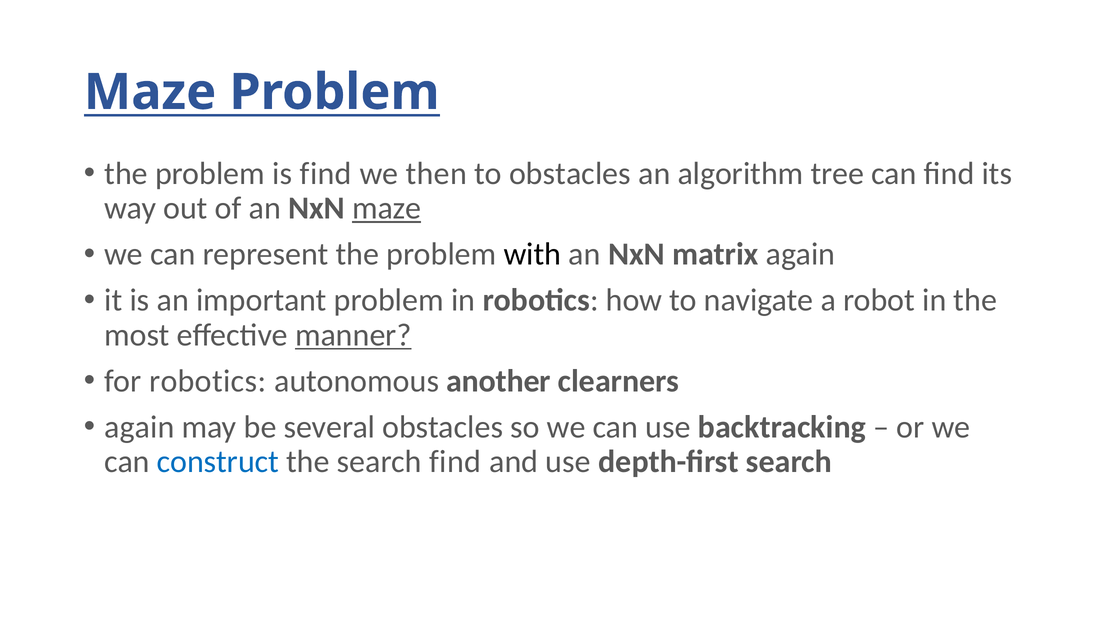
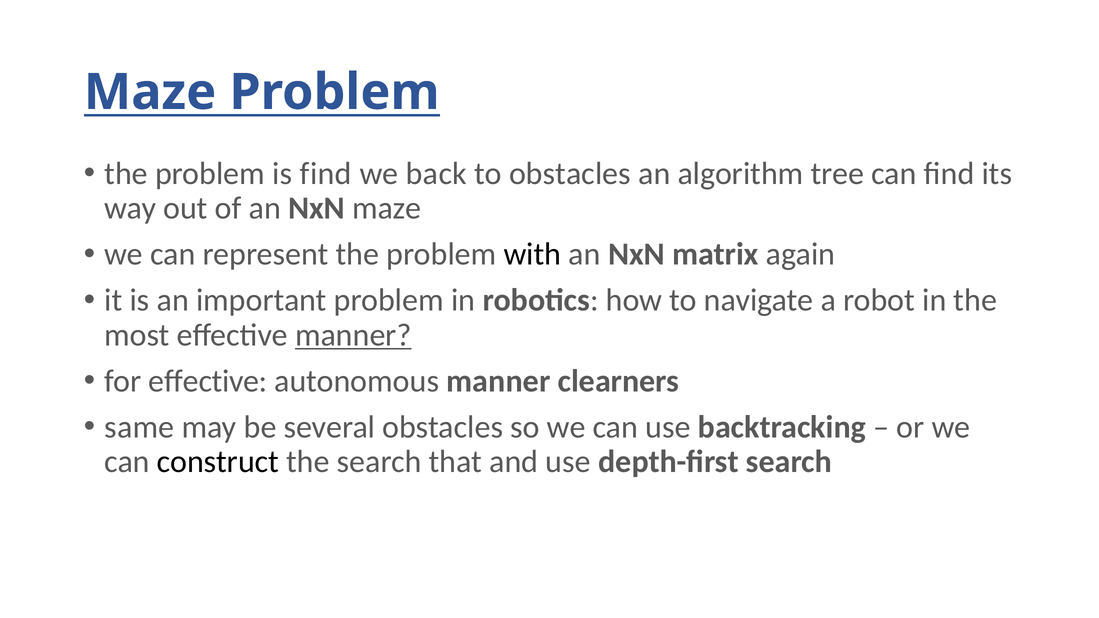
then: then -> back (436, 174)
maze underline: present -> none (387, 208)
for robotics: robotics -> effective (208, 381)
autonomous another: another -> manner (498, 381)
again: again -> same (139, 427)
construct colour: blue -> black (218, 462)
search find: find -> that (455, 462)
